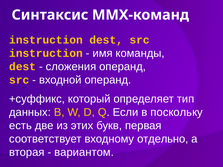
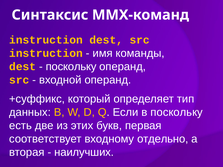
сложения: сложения -> поскольку (71, 67)
вариантом: вариантом -> наилучших (84, 153)
